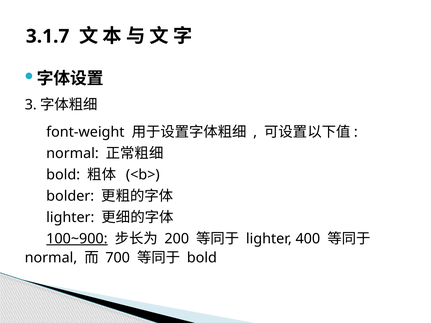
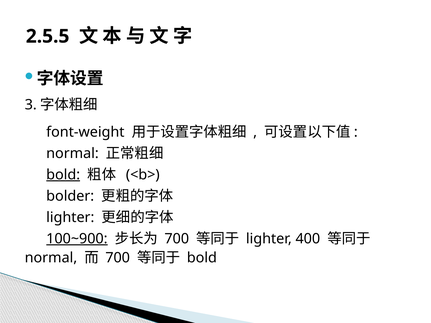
3.1.7: 3.1.7 -> 2.5.5 (48, 36)
bold underline: none -> present (63, 175)
200: 200 -> 700 (177, 239)
